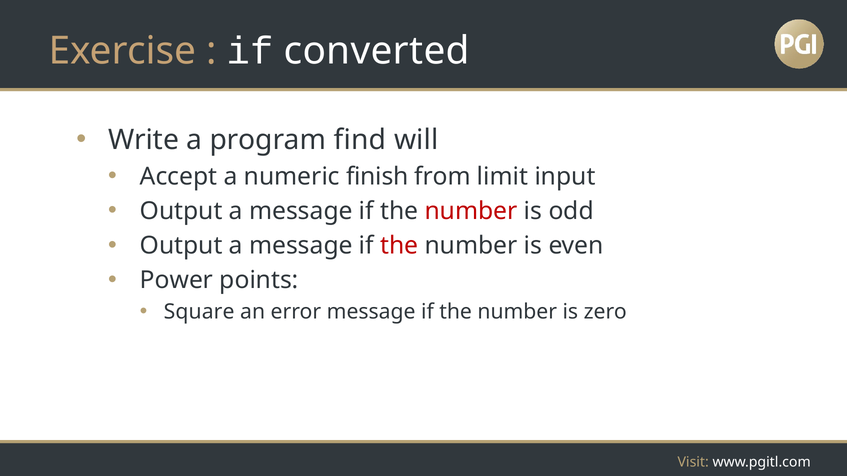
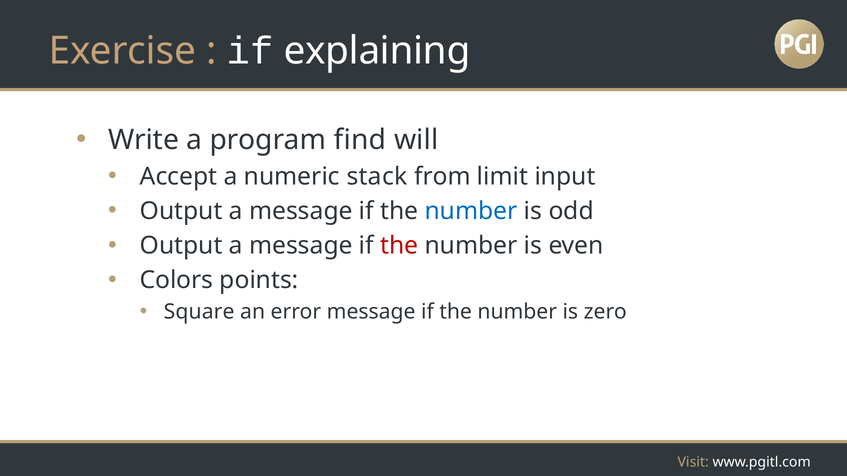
converted: converted -> explaining (377, 51)
finish: finish -> stack (377, 177)
number colour: red -> blue (471, 211)
Power: Power -> Colors (177, 281)
